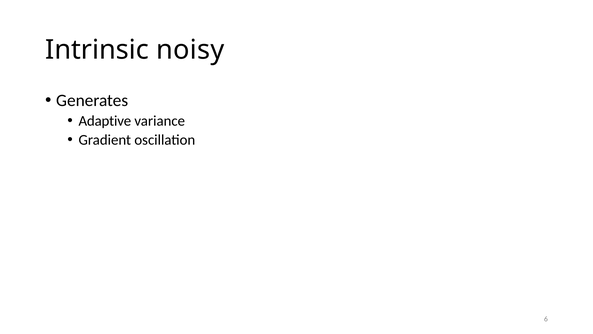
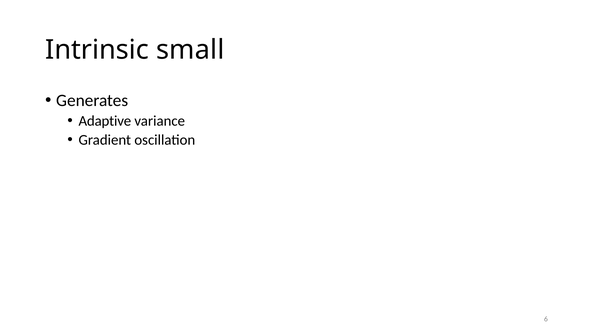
noisy: noisy -> small (190, 50)
